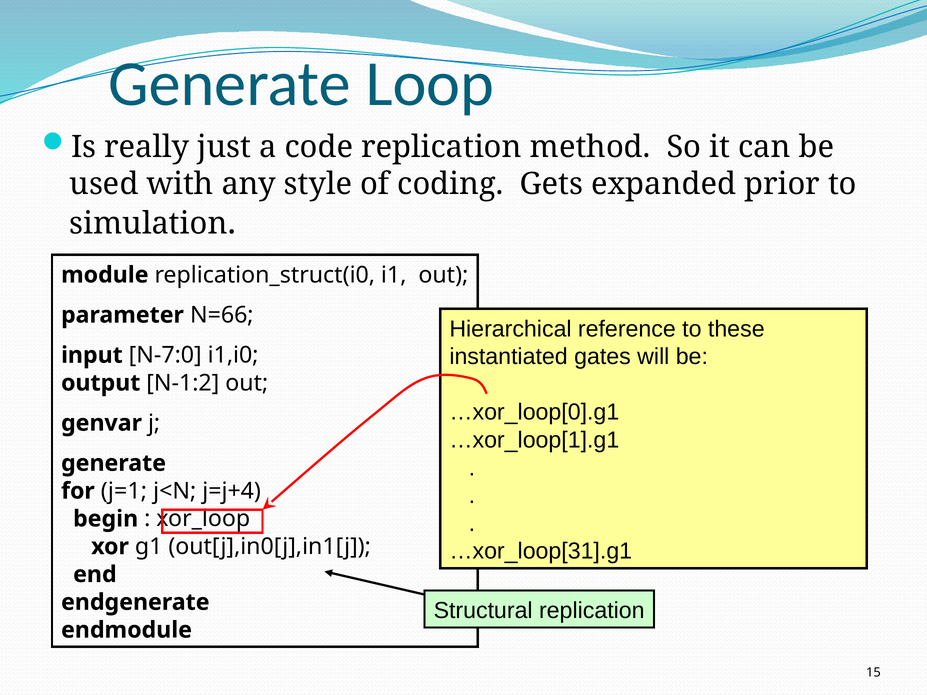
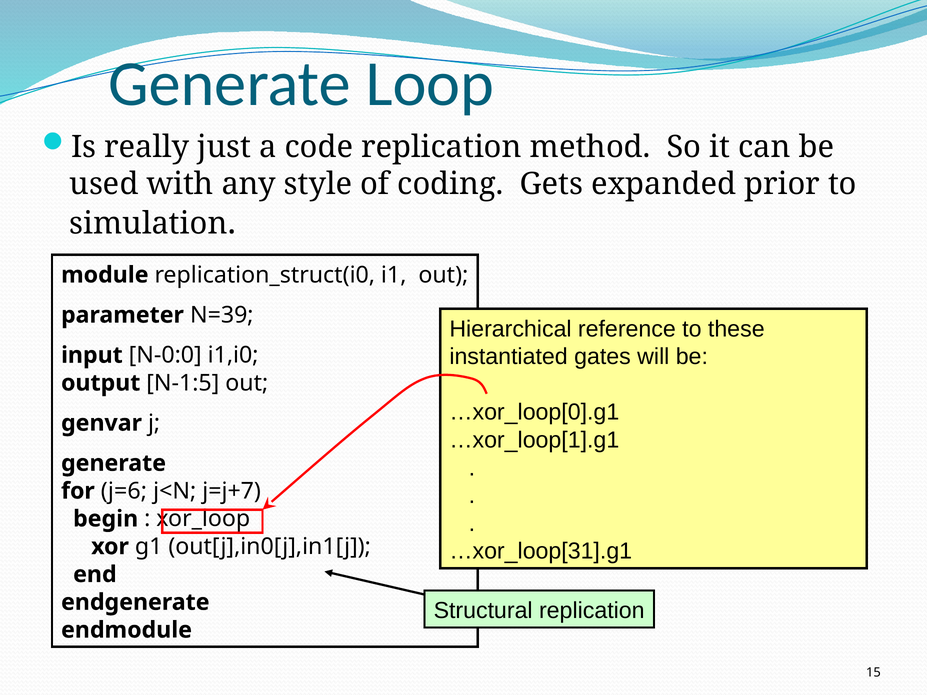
N=66: N=66 -> N=39 (222, 315)
N-7:0: N-7:0 -> N-0:0 (165, 355)
N-1:2: N-1:2 -> N-1:5 (183, 383)
j=1: j=1 -> j=6 (124, 491)
j=j+4: j=j+4 -> j=j+7 (232, 491)
